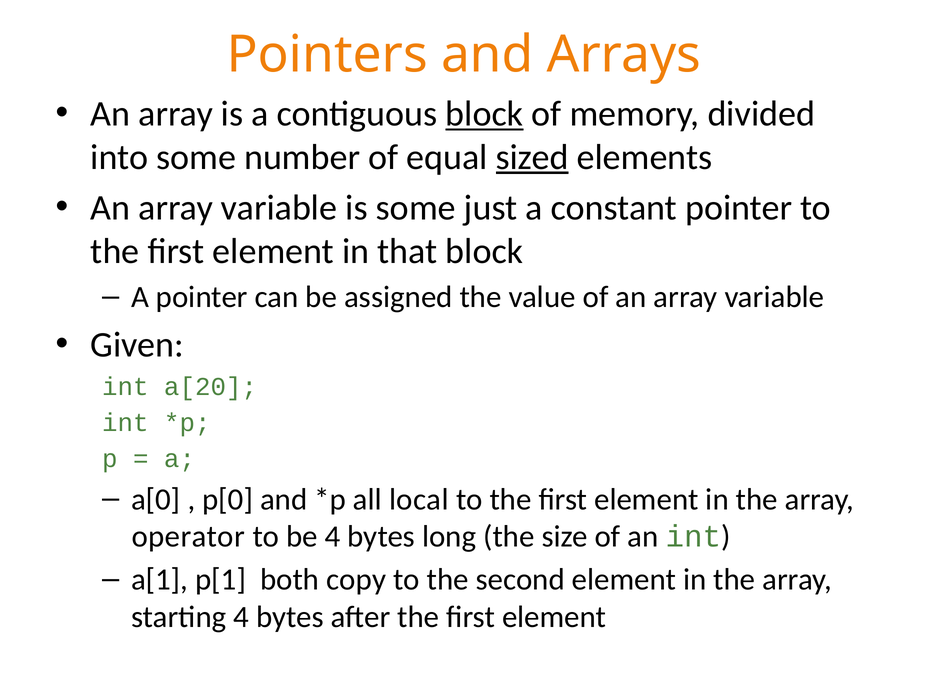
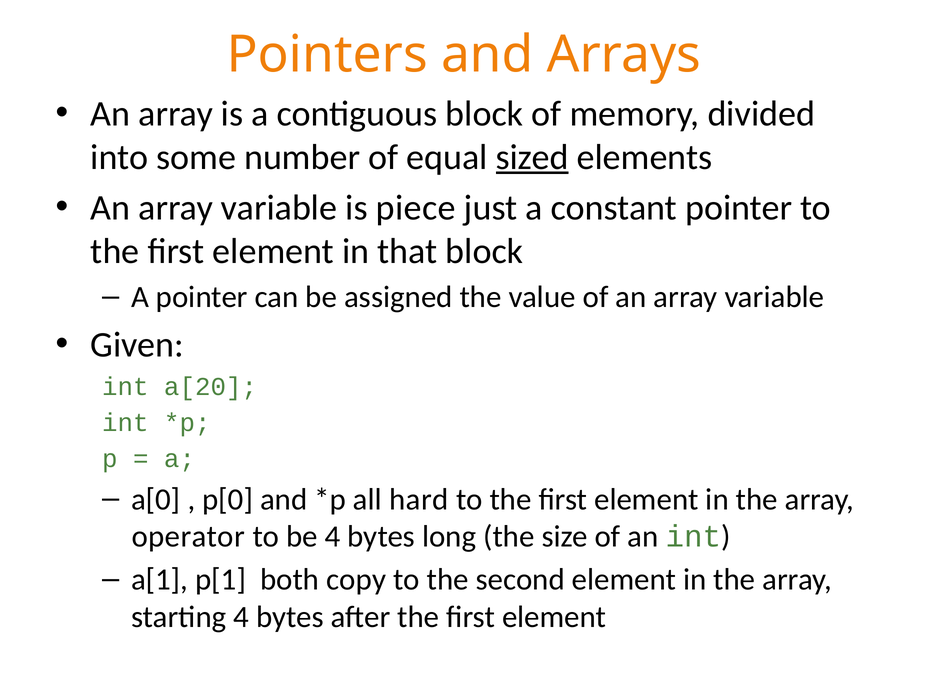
block underline: present -> none (484, 114)
is some: some -> piece (416, 208)
local: local -> hard (419, 499)
